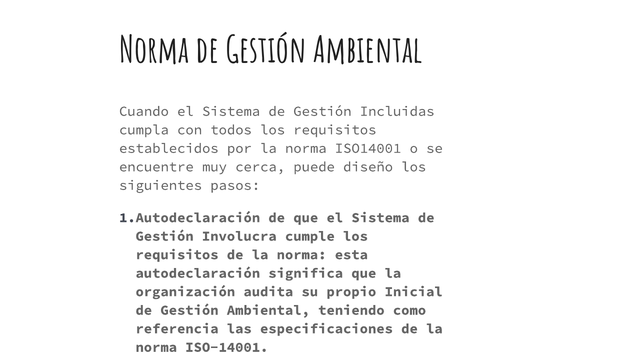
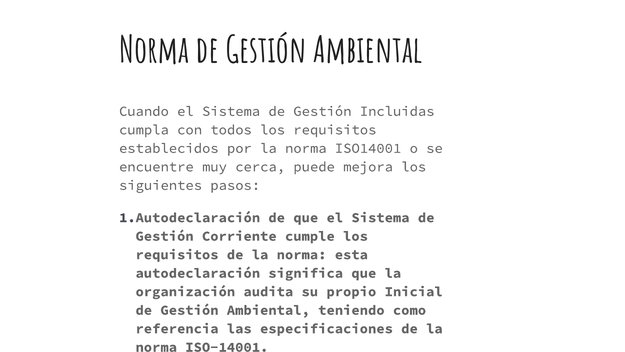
diseño: diseño -> mejora (368, 167)
Involucra: Involucra -> Corriente (239, 236)
